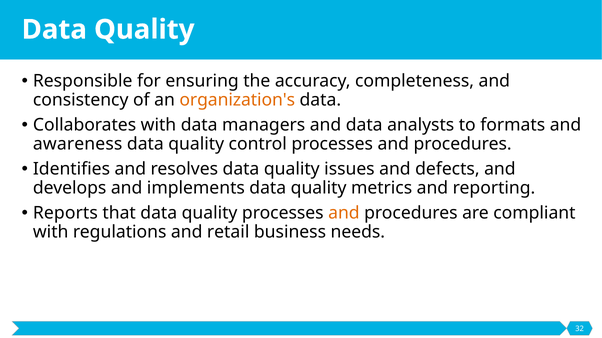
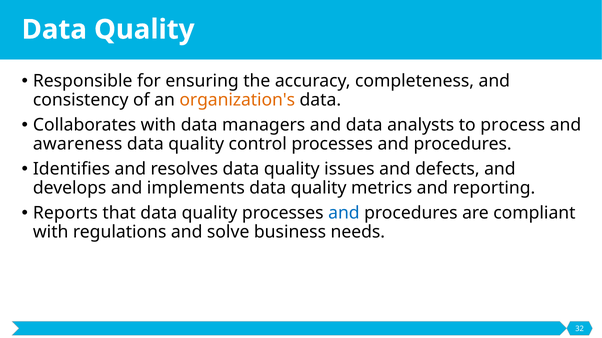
formats: formats -> process (513, 125)
and colour: orange -> blue (344, 213)
retail: retail -> solve (228, 232)
